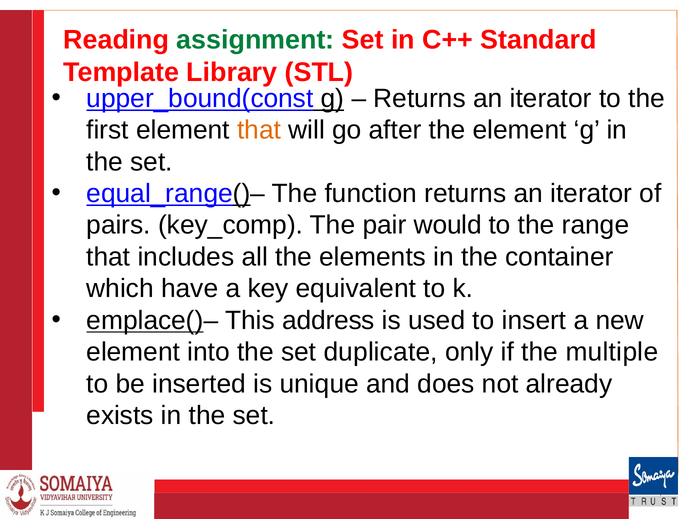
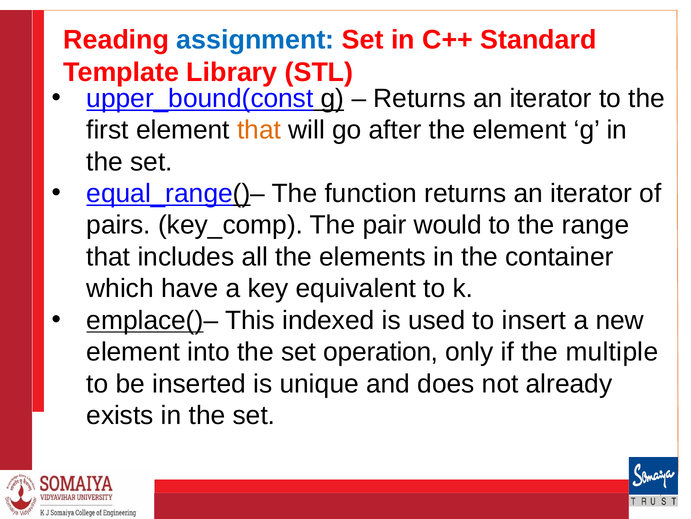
assignment colour: green -> blue (255, 40)
address: address -> indexed (328, 320)
duplicate: duplicate -> operation (381, 352)
